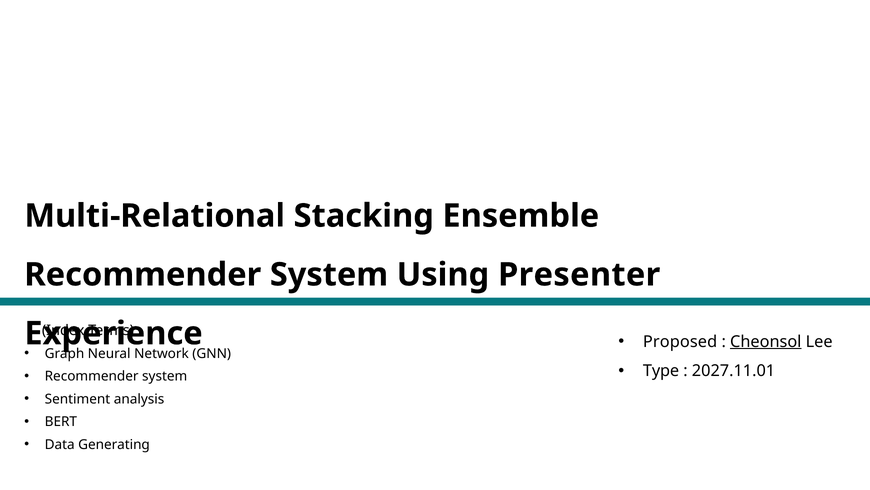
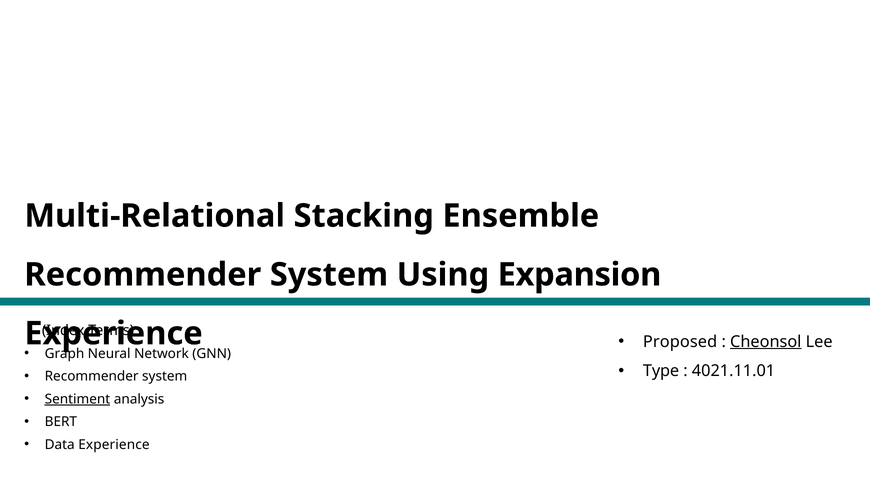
Presenter: Presenter -> Expansion (579, 274)
2027.11.01: 2027.11.01 -> 4021.11.01 (734, 371)
Sentiment underline: none -> present (77, 399)
Data Generating: Generating -> Experience (114, 444)
